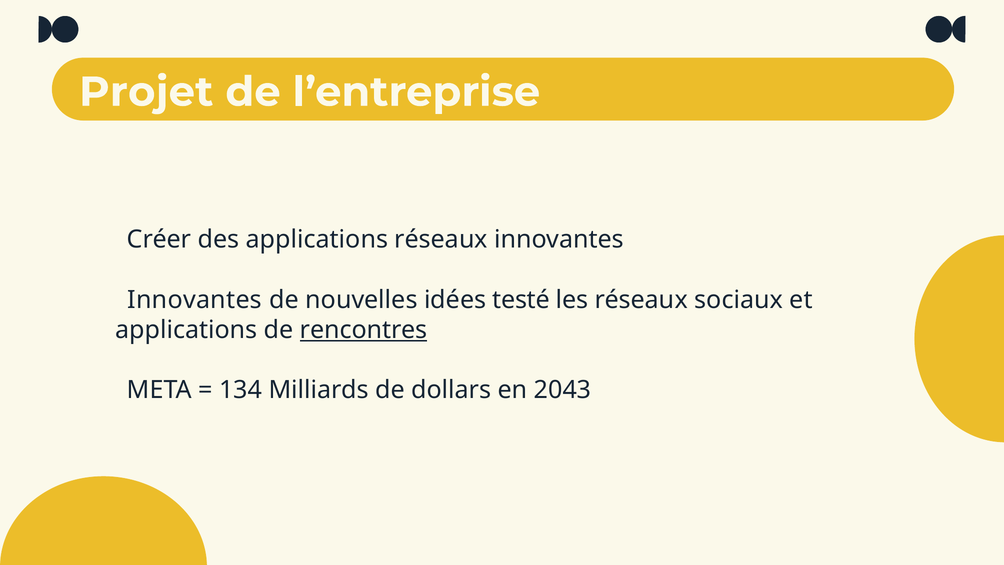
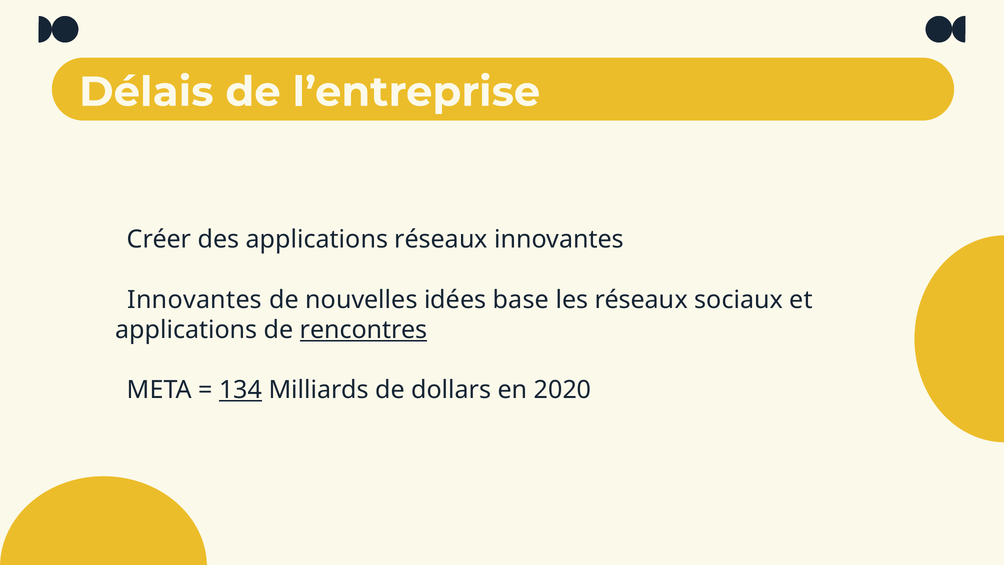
Projet: Projet -> Délais (146, 92)
testé: testé -> base (521, 300)
134 underline: none -> present (241, 390)
2043: 2043 -> 2020 (563, 390)
